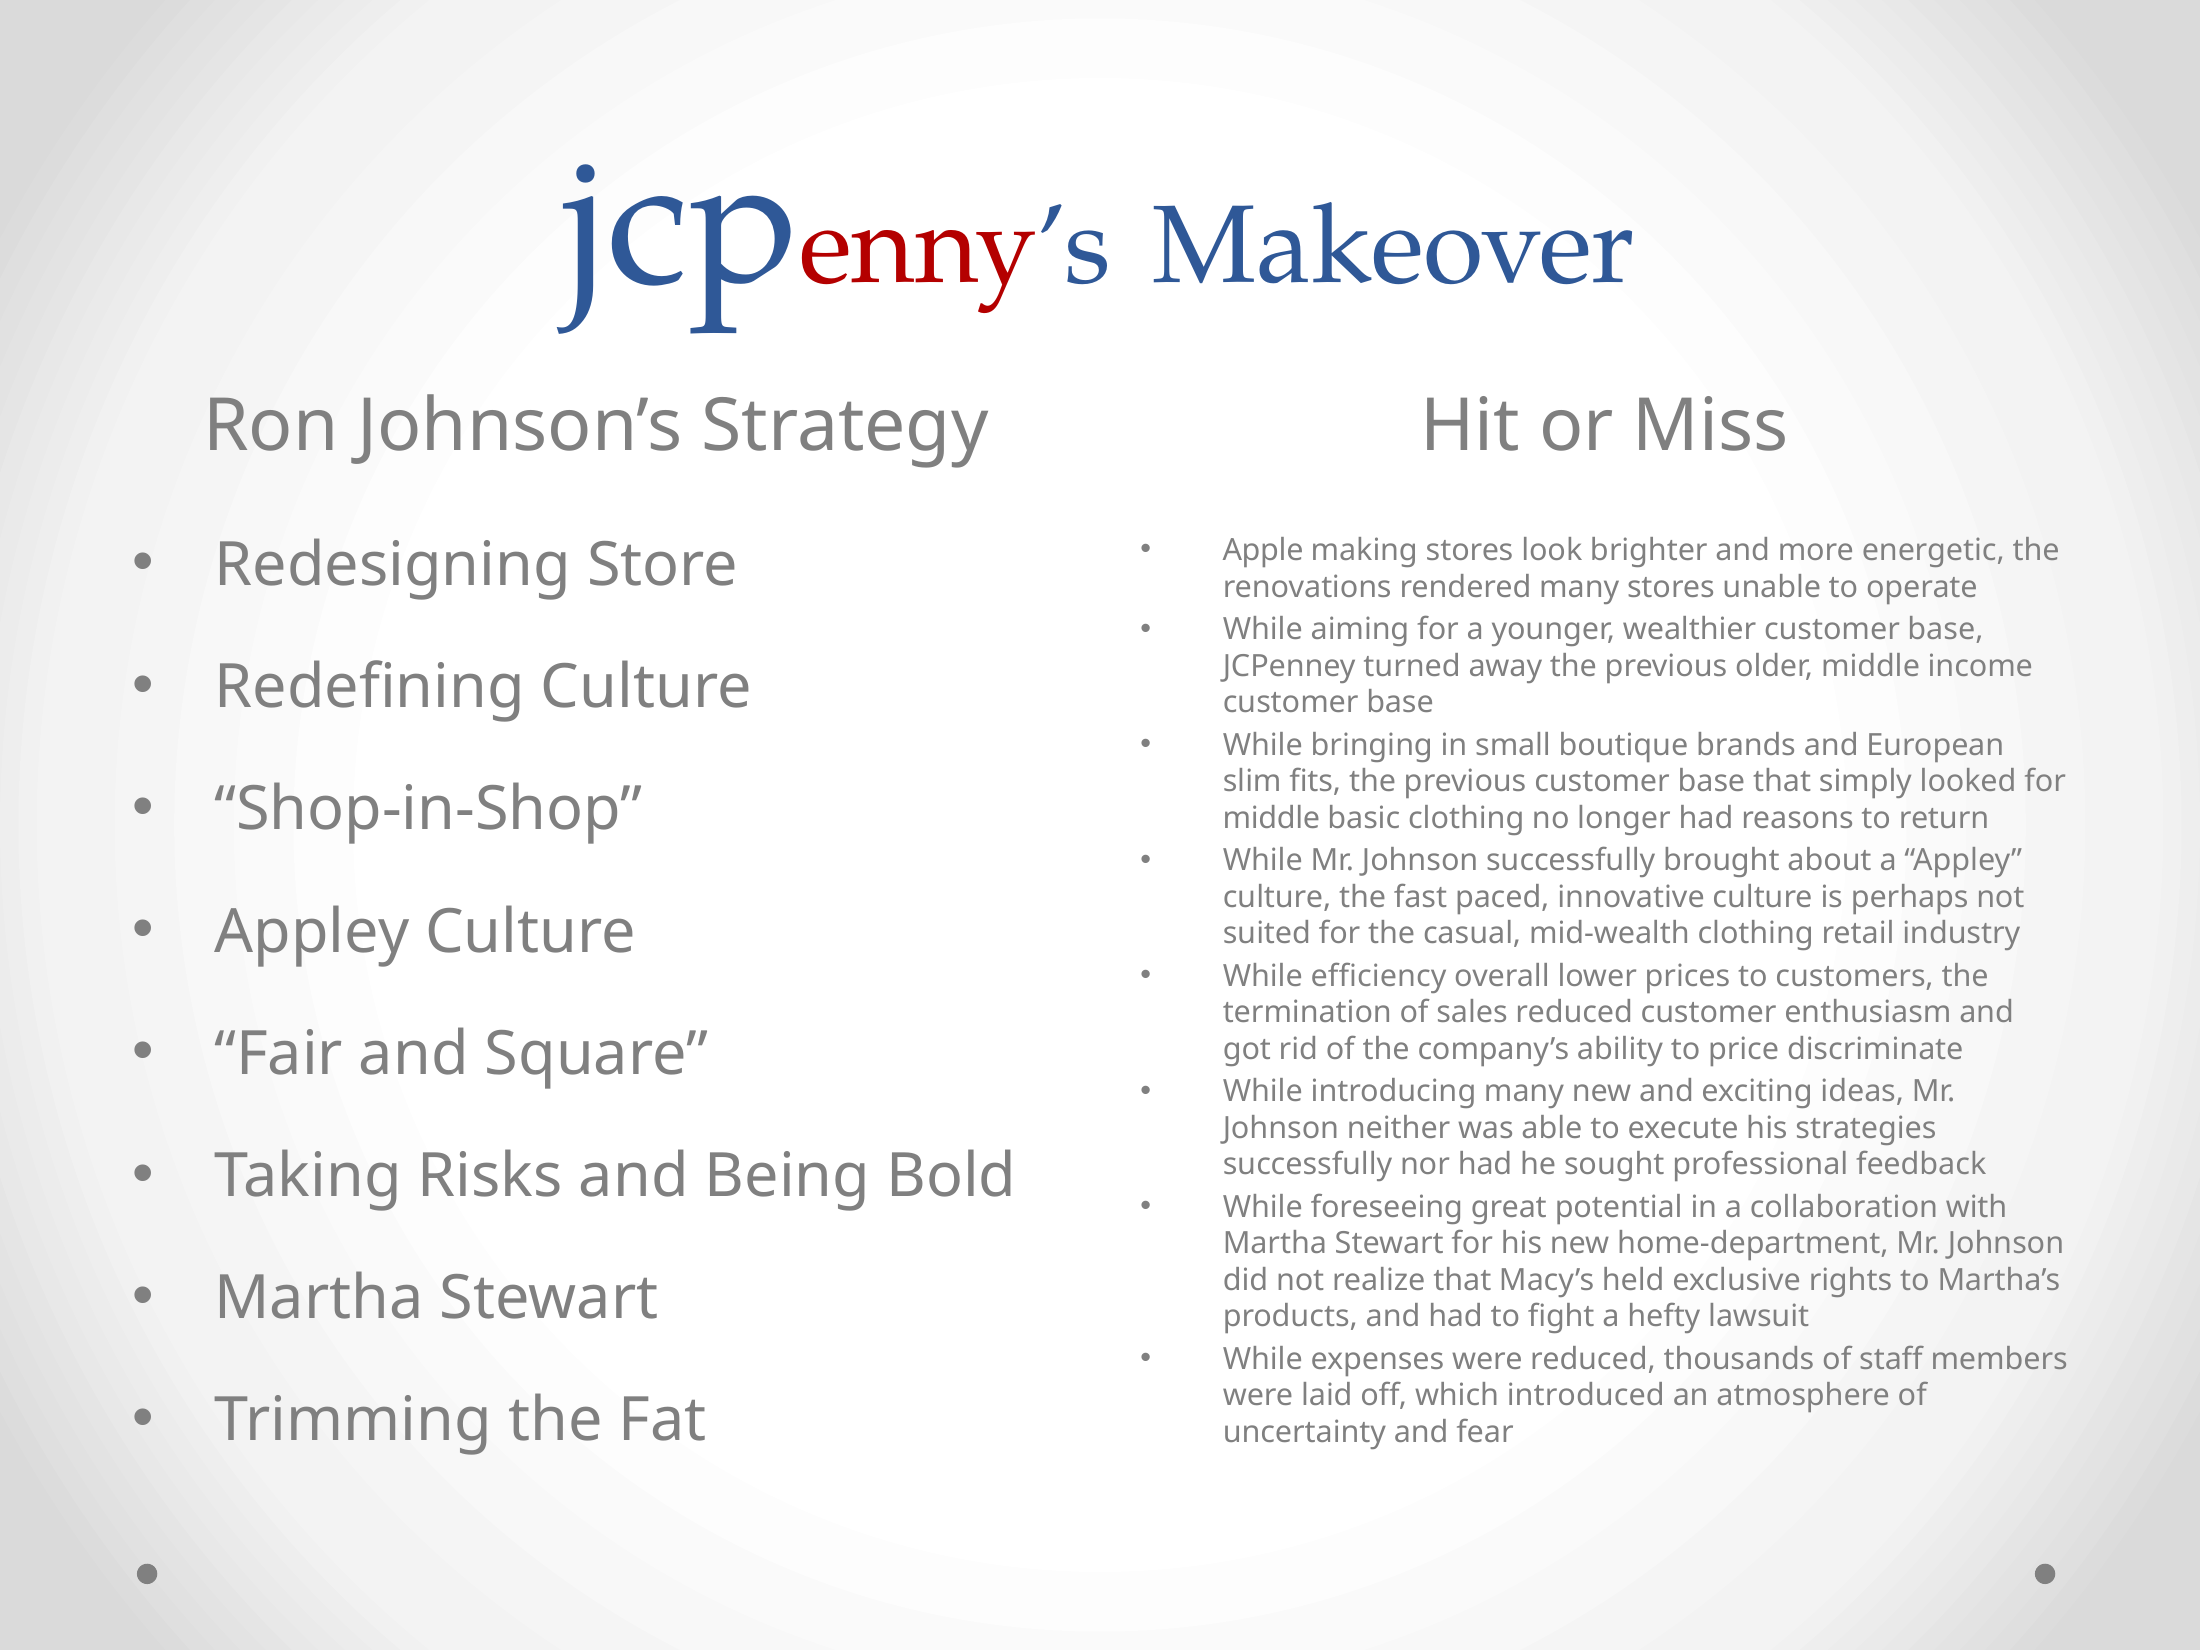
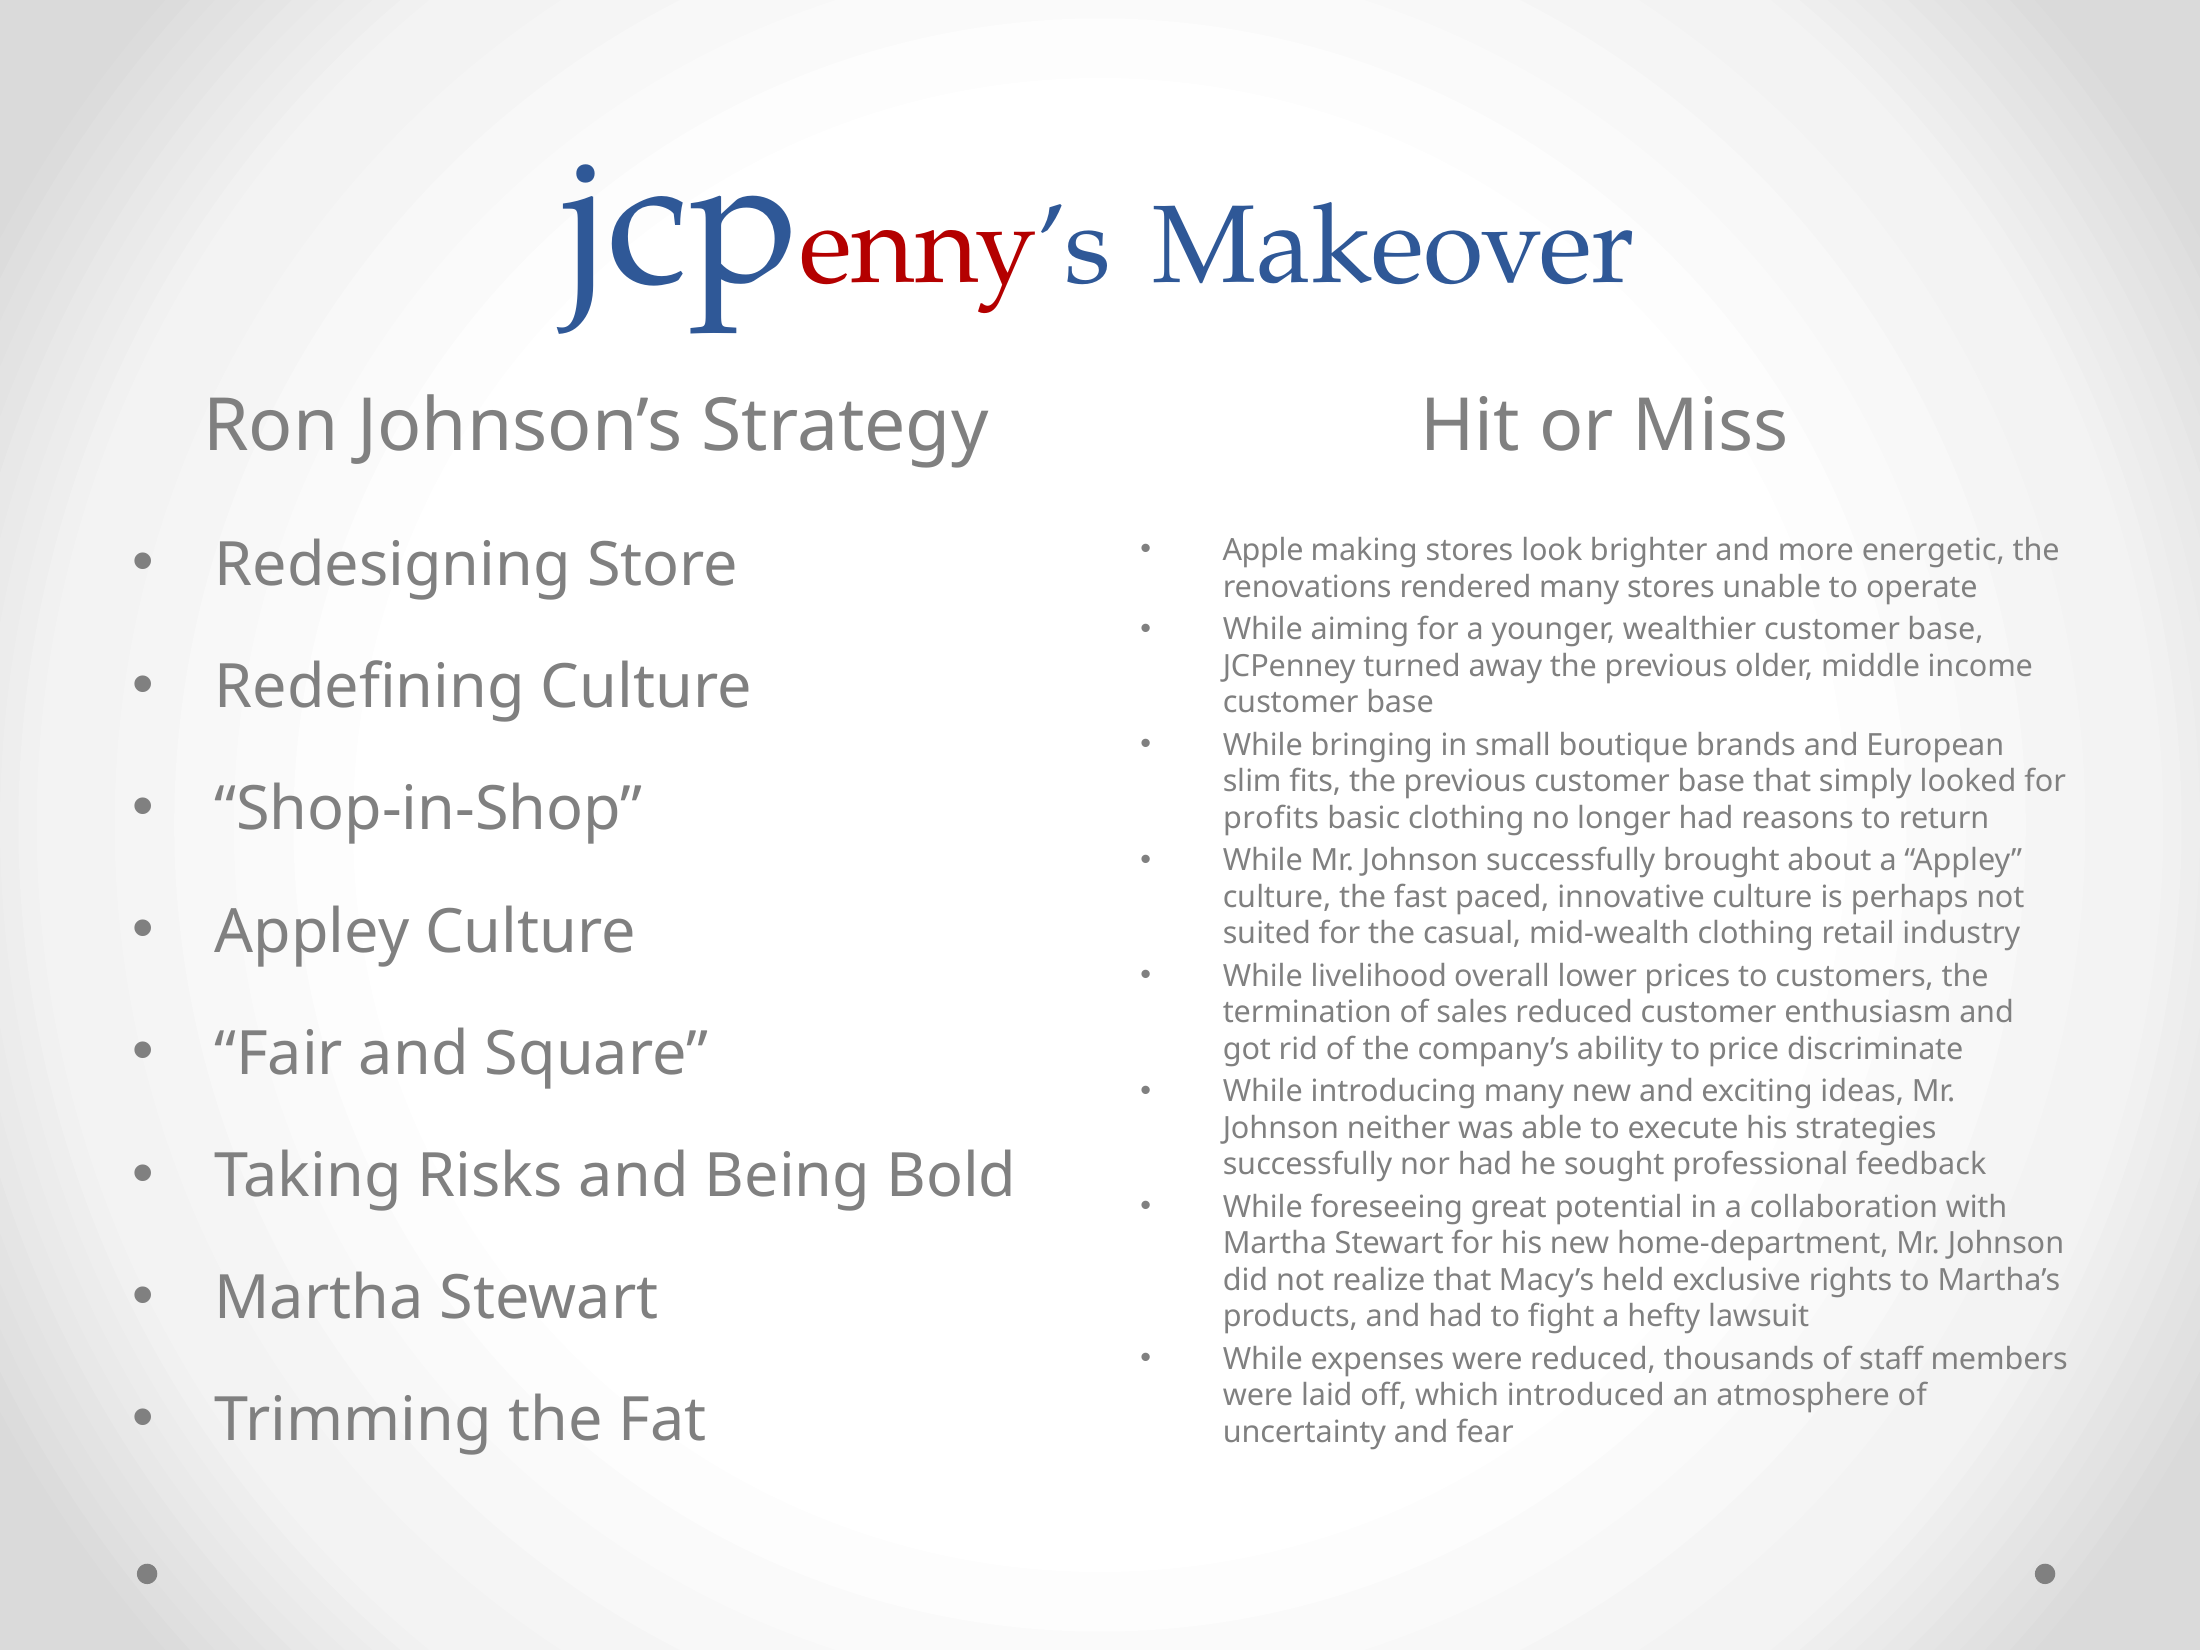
middle: middle -> profits (1271, 818)
efficiency: efficiency -> livelihood (1379, 976)
